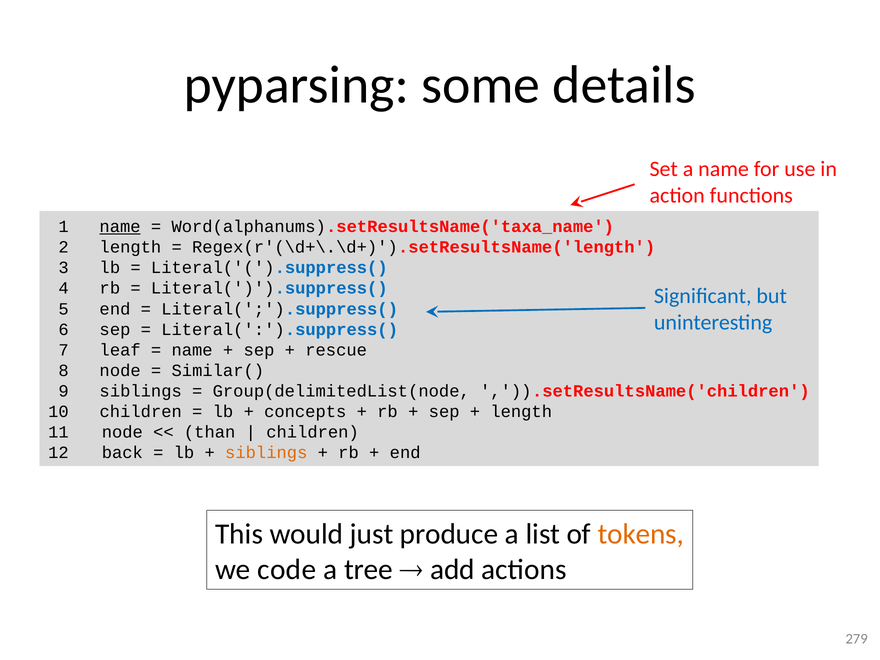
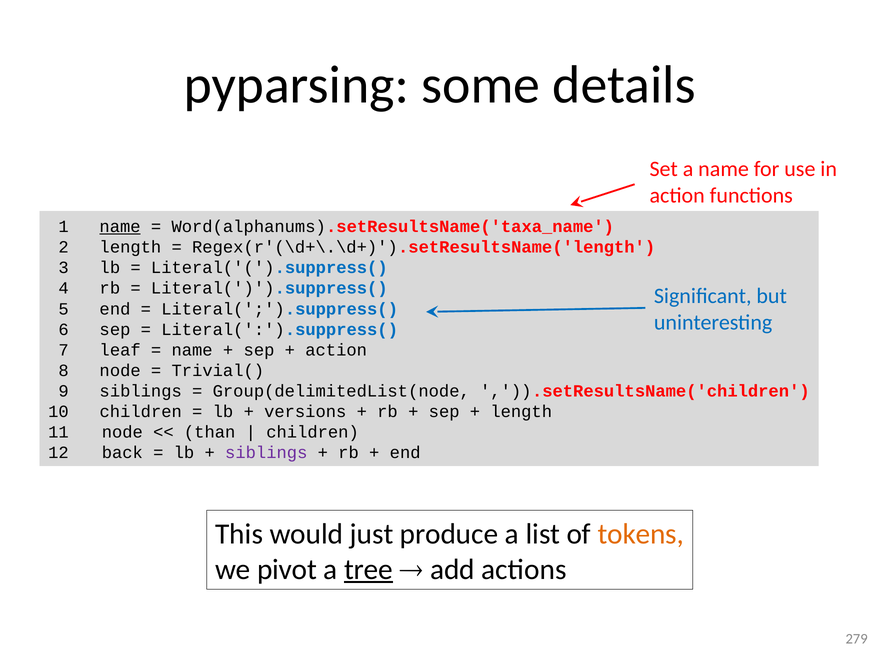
rescue: rescue -> action (336, 350)
Similar(: Similar( -> Trivial( (218, 370)
concepts: concepts -> versions (305, 412)
siblings colour: orange -> purple (266, 453)
code: code -> pivot (287, 569)
tree underline: none -> present (369, 569)
